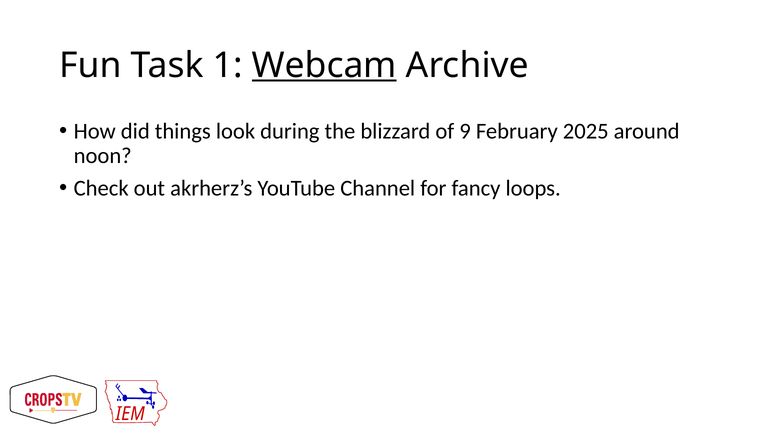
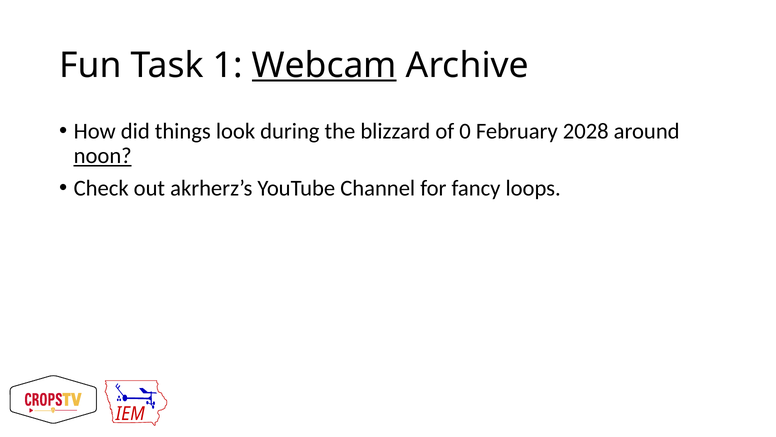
9: 9 -> 0 (465, 131)
2025: 2025 -> 2028 (586, 131)
noon underline: none -> present (103, 156)
